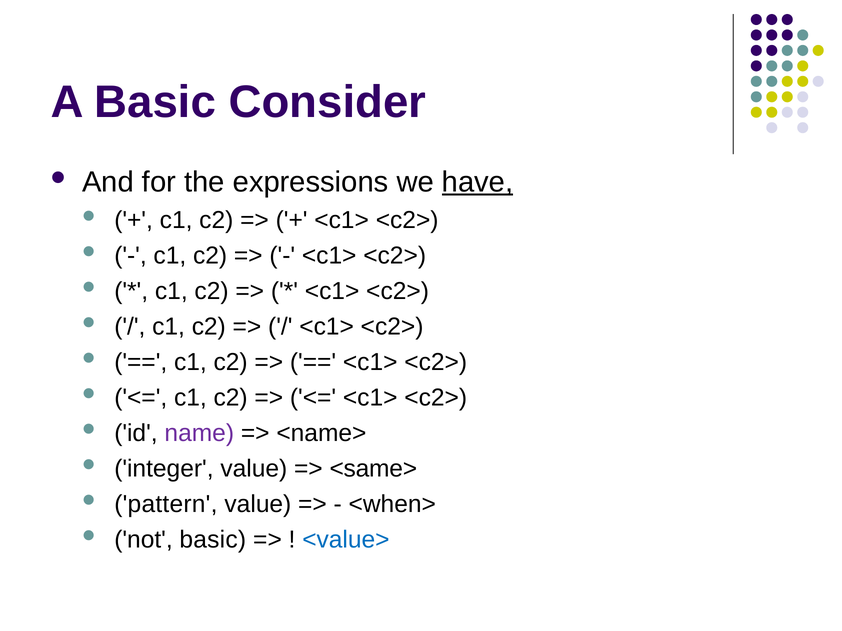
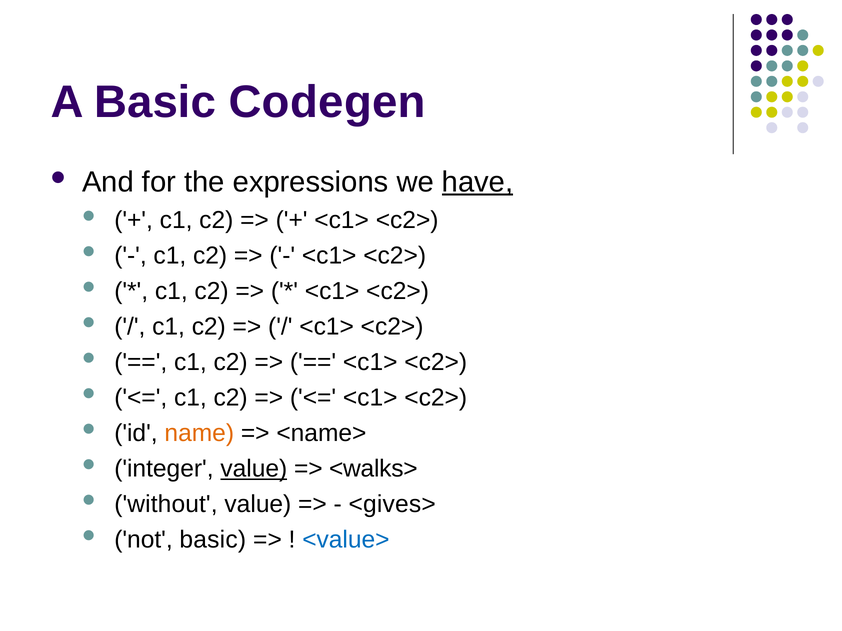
Consider: Consider -> Codegen (327, 102)
name colour: purple -> orange (199, 433)
value underline: none -> present (254, 469)
<same>: <same> -> <walks> (373, 469)
pattern: pattern -> without (166, 504)
<when>: <when> -> <gives> (392, 504)
